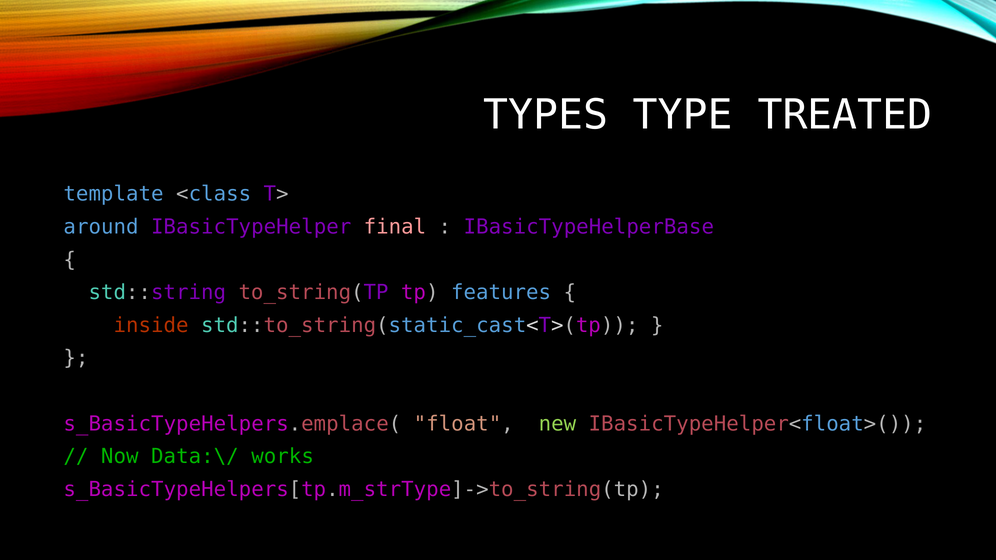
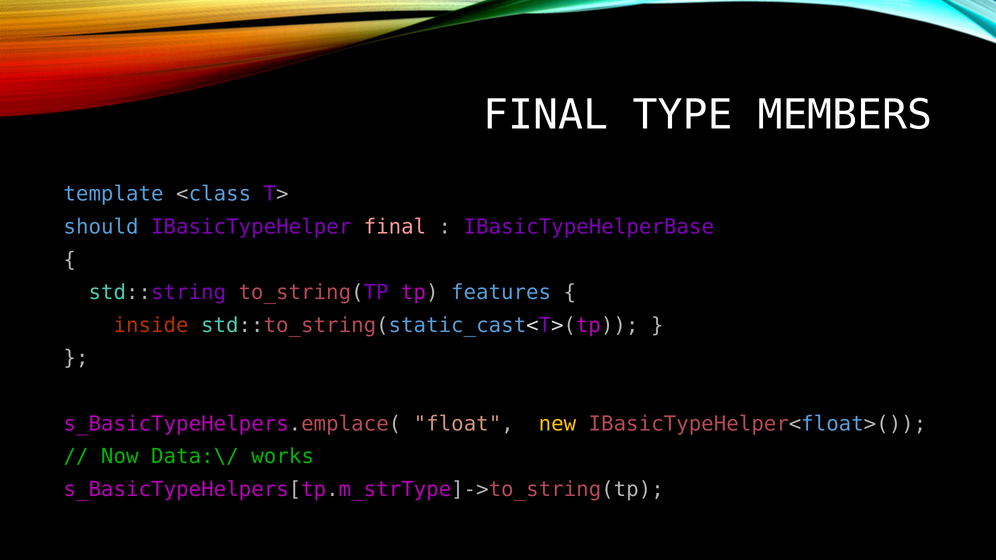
TYPES: TYPES -> FINAL (546, 115)
TREATED: TREATED -> MEMBERS (845, 115)
around: around -> should (101, 227)
new colour: light green -> yellow (557, 424)
